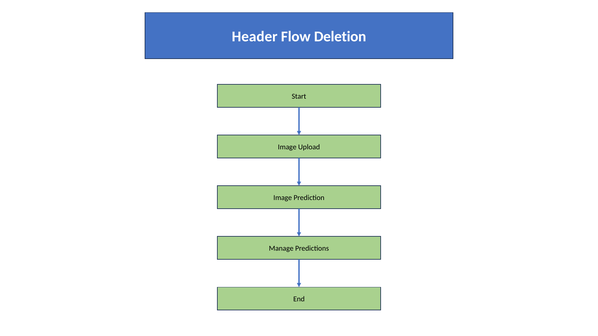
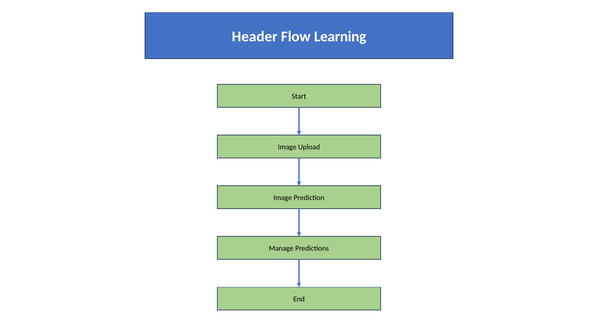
Deletion: Deletion -> Learning (340, 37)
